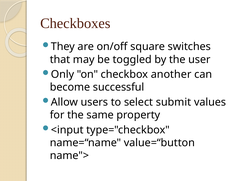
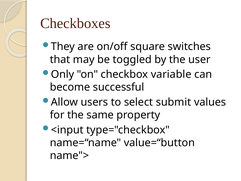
another: another -> variable (171, 74)
